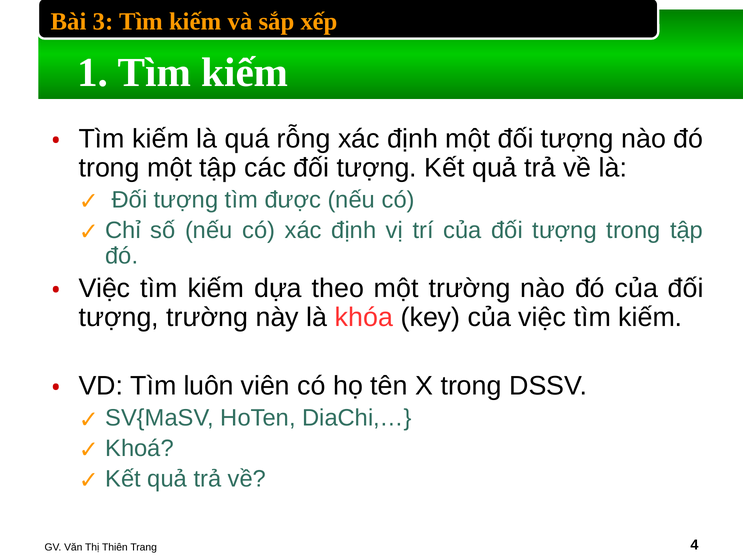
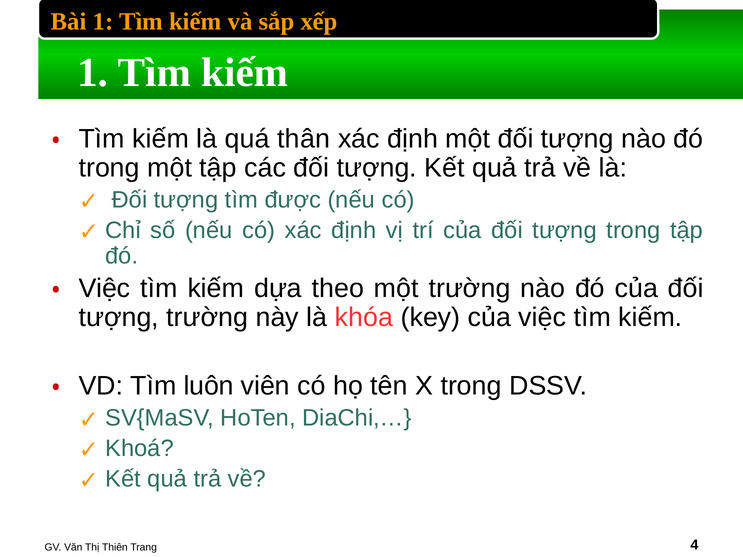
Bài 3: 3 -> 1 (103, 22)
rỗng: rỗng -> thân (304, 139)
